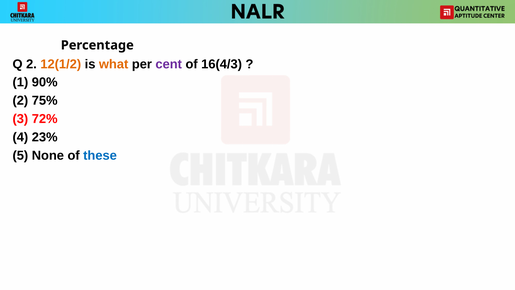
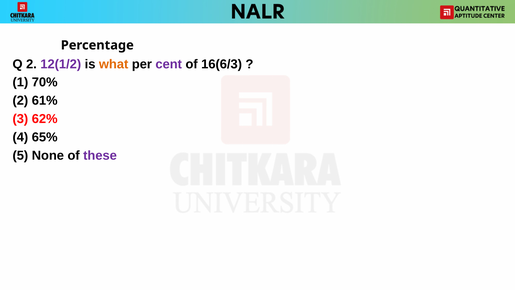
12(1/2 colour: orange -> purple (61, 64)
16(4/3: 16(4/3 -> 16(6/3 (222, 64)
90%: 90% -> 70% (45, 82)
75%: 75% -> 61% (45, 101)
72%: 72% -> 62% (45, 119)
23%: 23% -> 65% (45, 137)
these colour: blue -> purple (100, 155)
